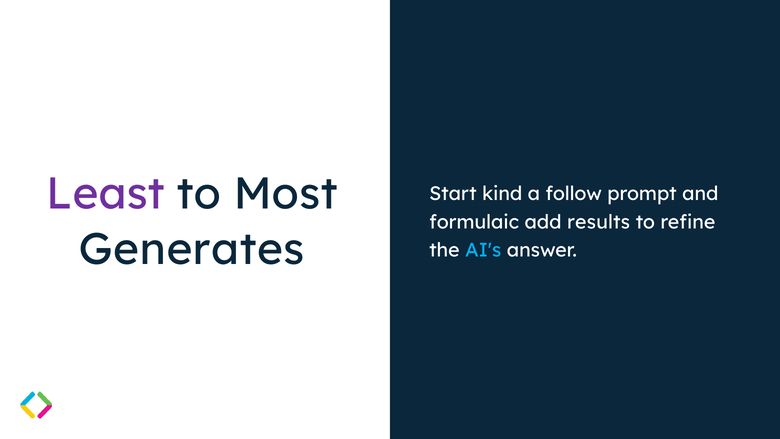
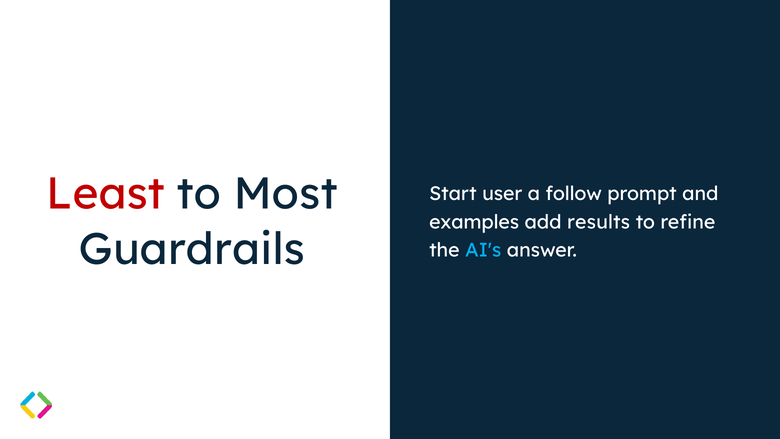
Least colour: purple -> red (106, 194)
kind: kind -> user (502, 194)
formulaic: formulaic -> examples (474, 222)
Generates: Generates -> Guardrails (192, 249)
